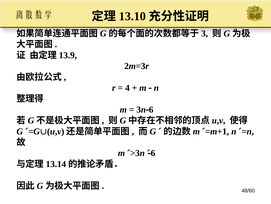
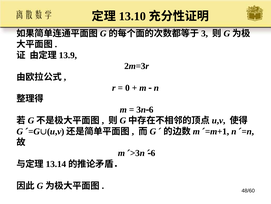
4: 4 -> 0 (127, 88)
